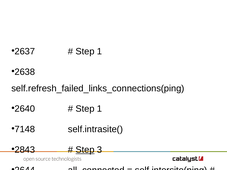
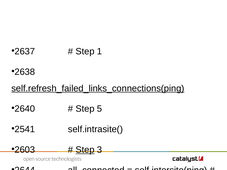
self.refresh_failed_links_connections(ping underline: none -> present (98, 88)
1: 1 -> 5 (100, 109)
7148: 7148 -> 2541 (25, 129)
2843: 2843 -> 2603 (25, 150)
